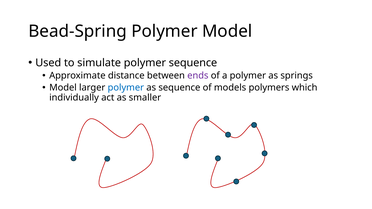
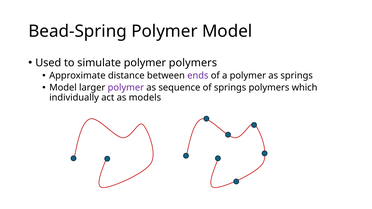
polymer sequence: sequence -> polymers (193, 63)
polymer colour: blue -> purple (126, 88)
of models: models -> springs (230, 88)
smaller: smaller -> models (145, 98)
